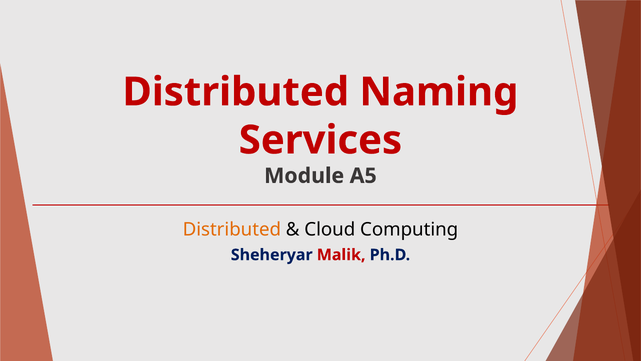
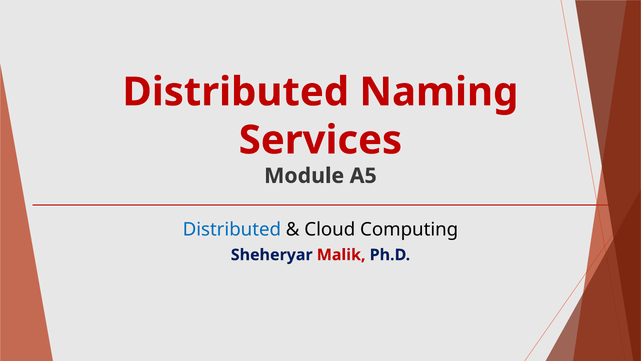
Distributed colour: orange -> blue (232, 229)
